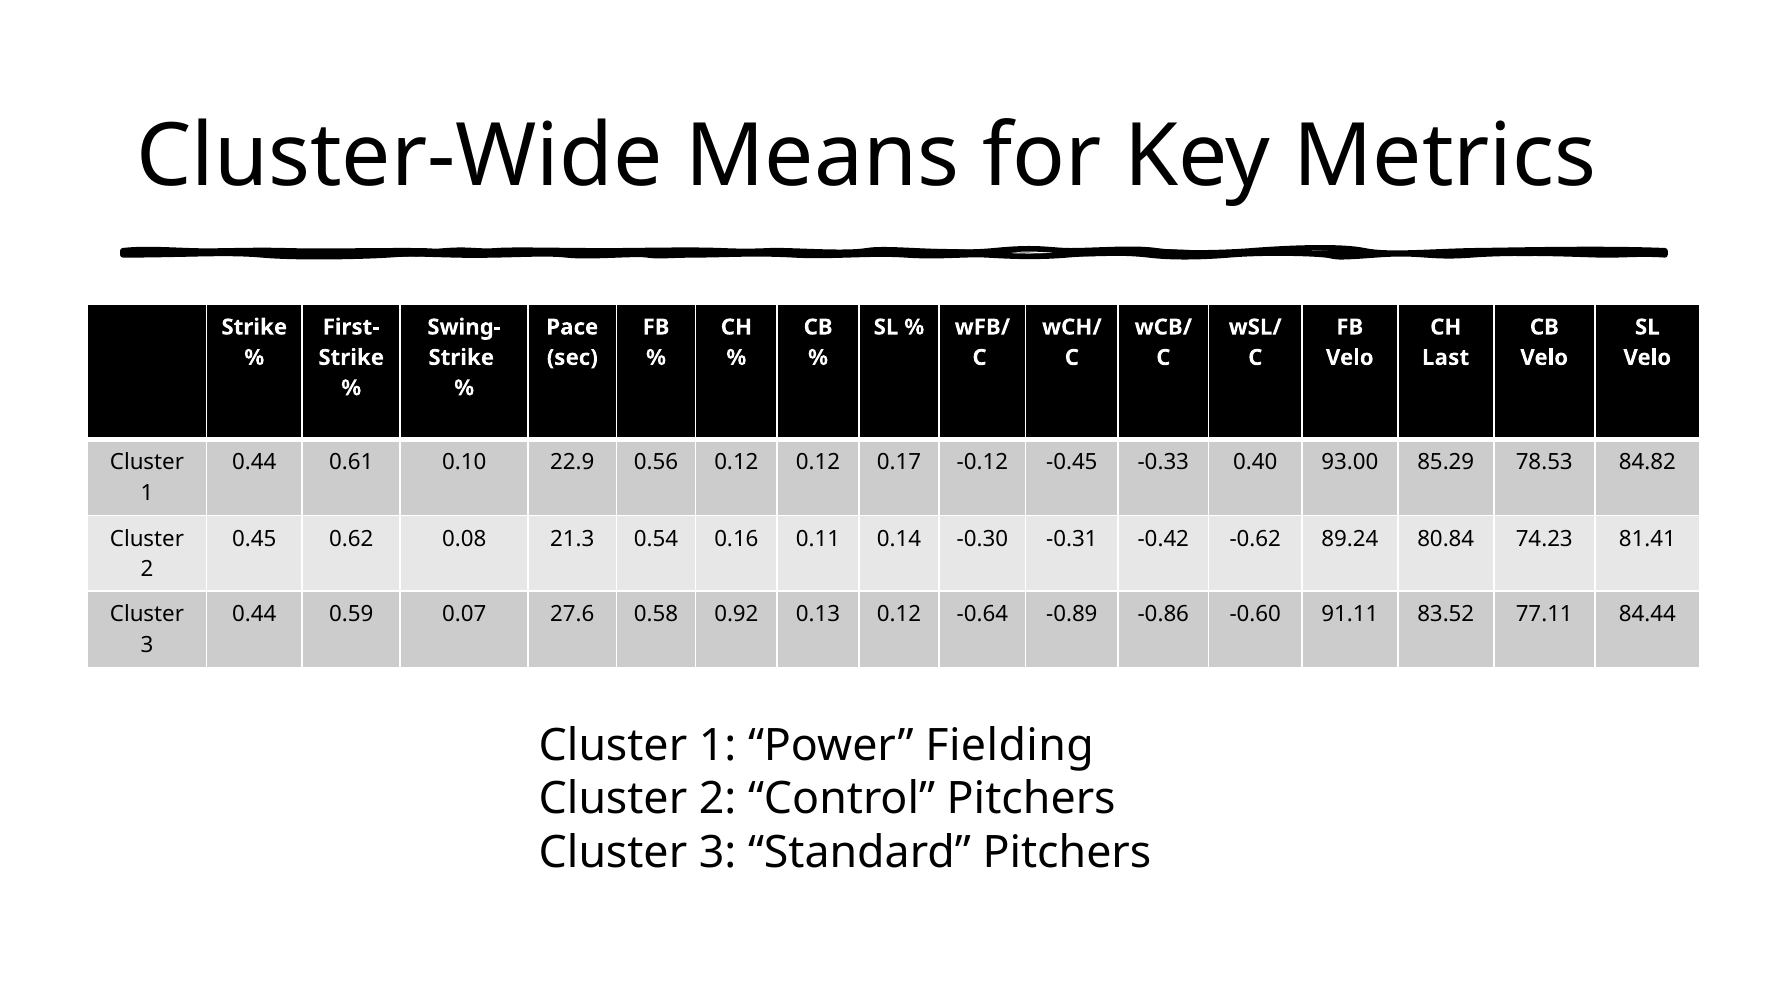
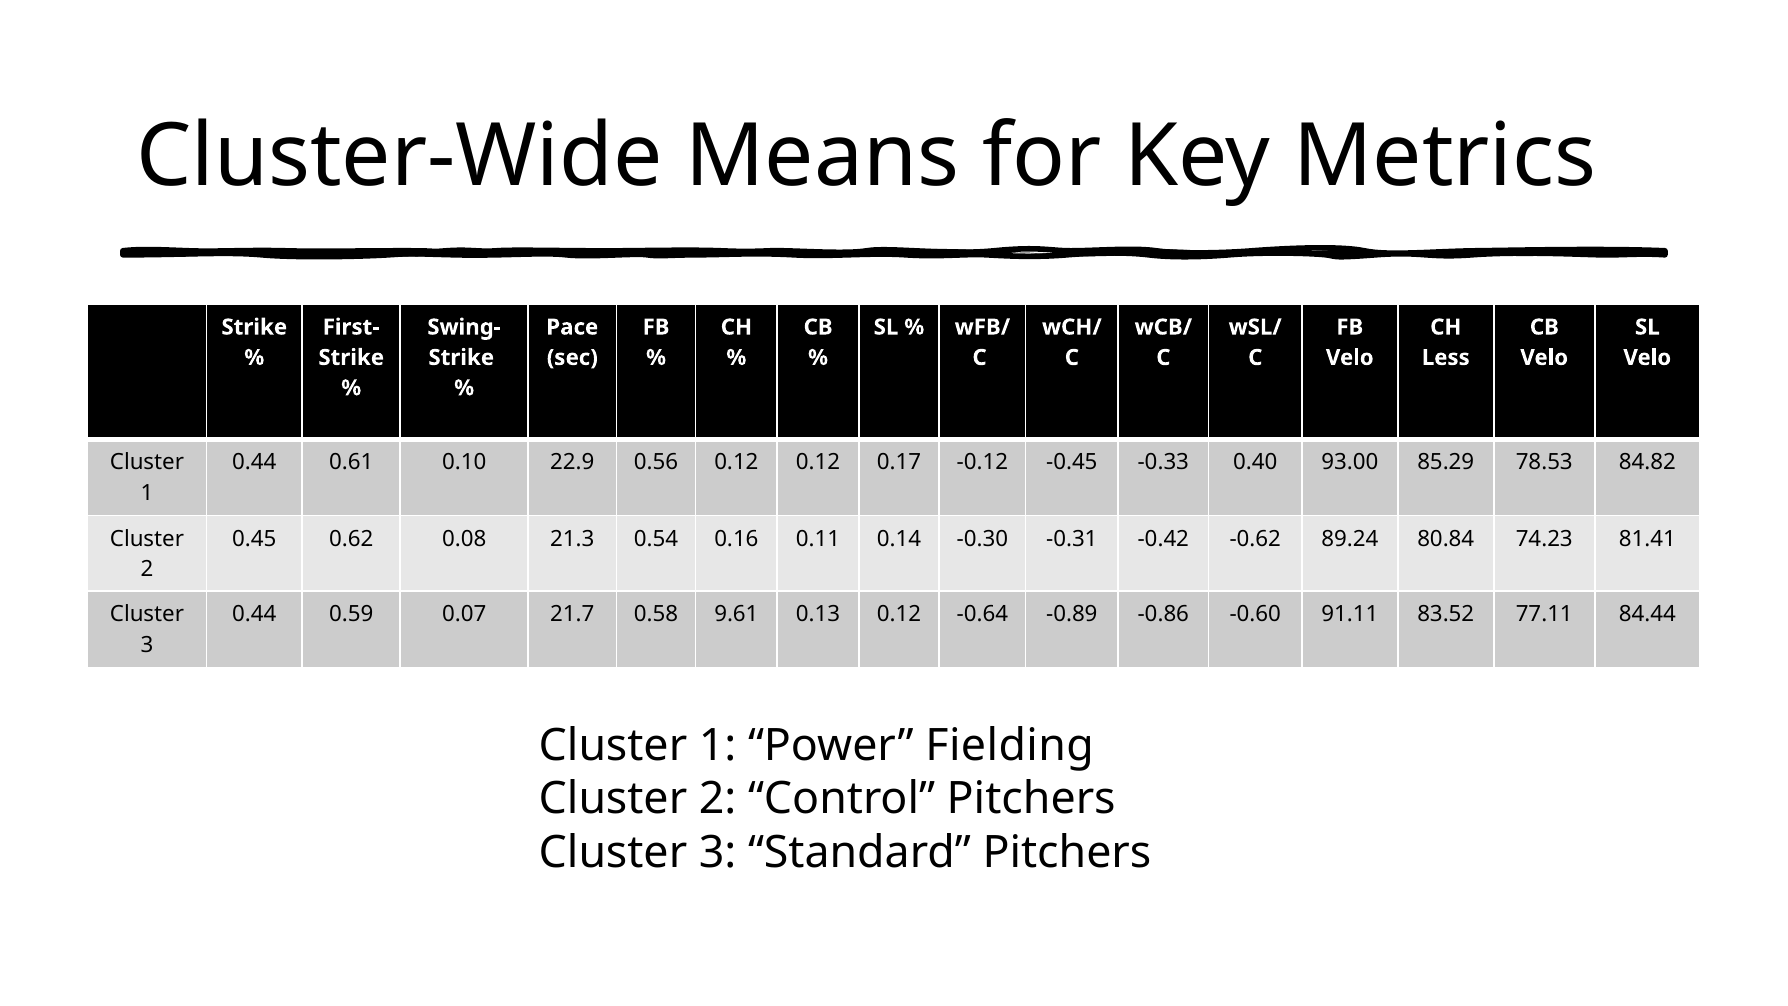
Last: Last -> Less (1446, 357)
27.6: 27.6 -> 21.7 (572, 614)
0.92: 0.92 -> 9.61 (736, 614)
